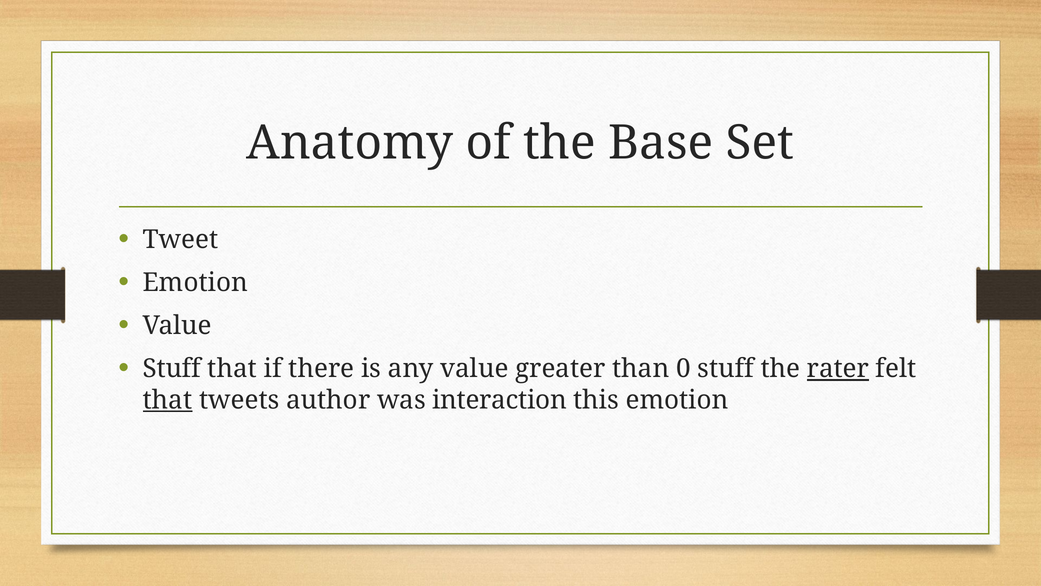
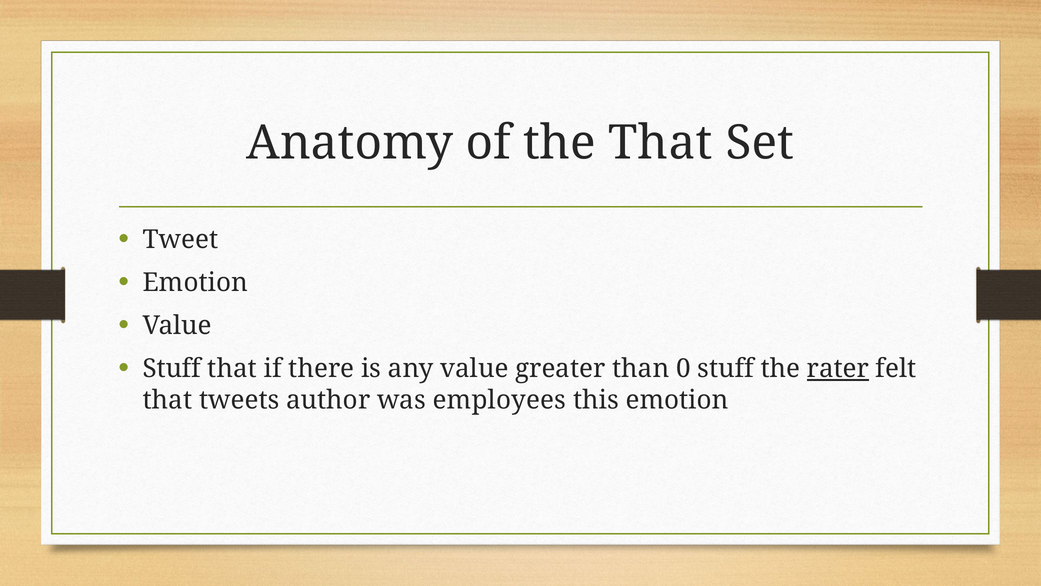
the Base: Base -> That (660, 143)
that underline: present -> none (168, 400)
interaction: interaction -> employees (499, 400)
